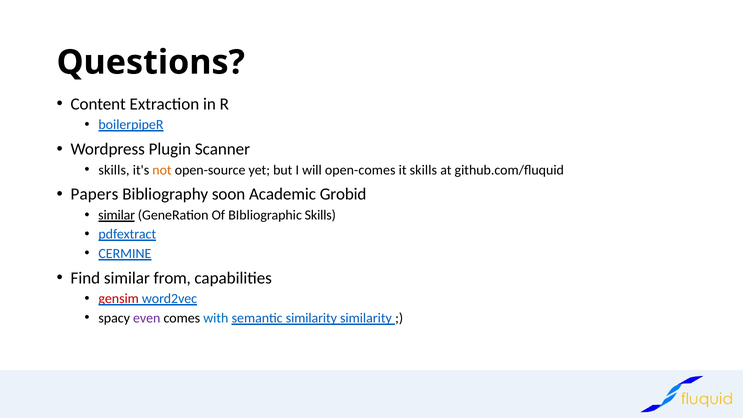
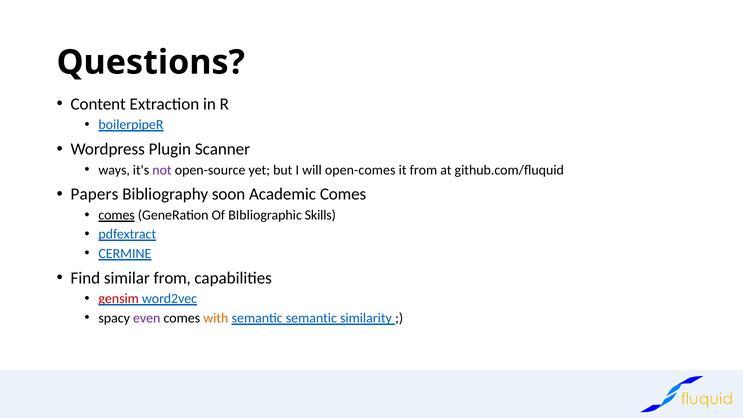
skills: skills -> ways (114, 170)
not colour: orange -> purple (162, 170)
it skills: skills -> from (423, 170)
Academic Grobid: Grobid -> Comes (343, 194)
similar: similar -> comes (117, 215)
with colour: blue -> orange (216, 318)
semantic similarity: similarity -> semantic (311, 318)
